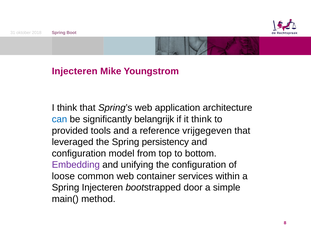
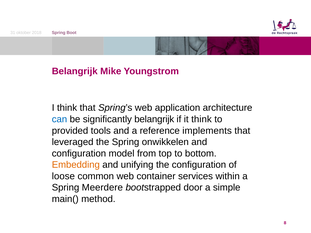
Injecteren: Injecteren -> Belangrijk (75, 71)
vrijgegeven: vrijgegeven -> implements (207, 131)
persistency: persistency -> onwikkelen (165, 142)
Embedding colour: purple -> orange (76, 165)
Spring Injecteren: Injecteren -> Meerdere (102, 188)
